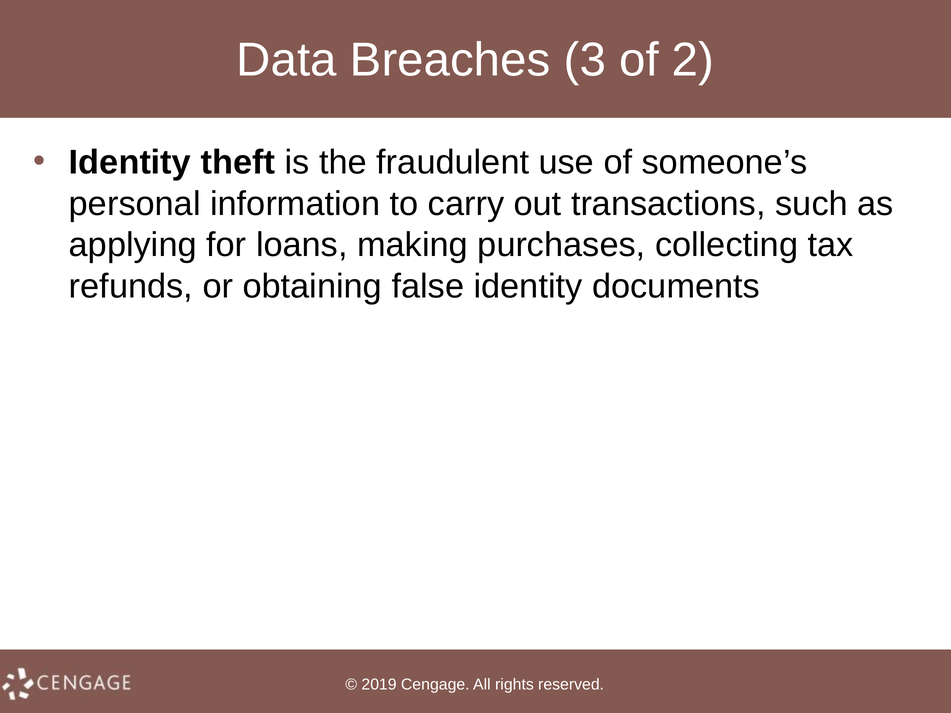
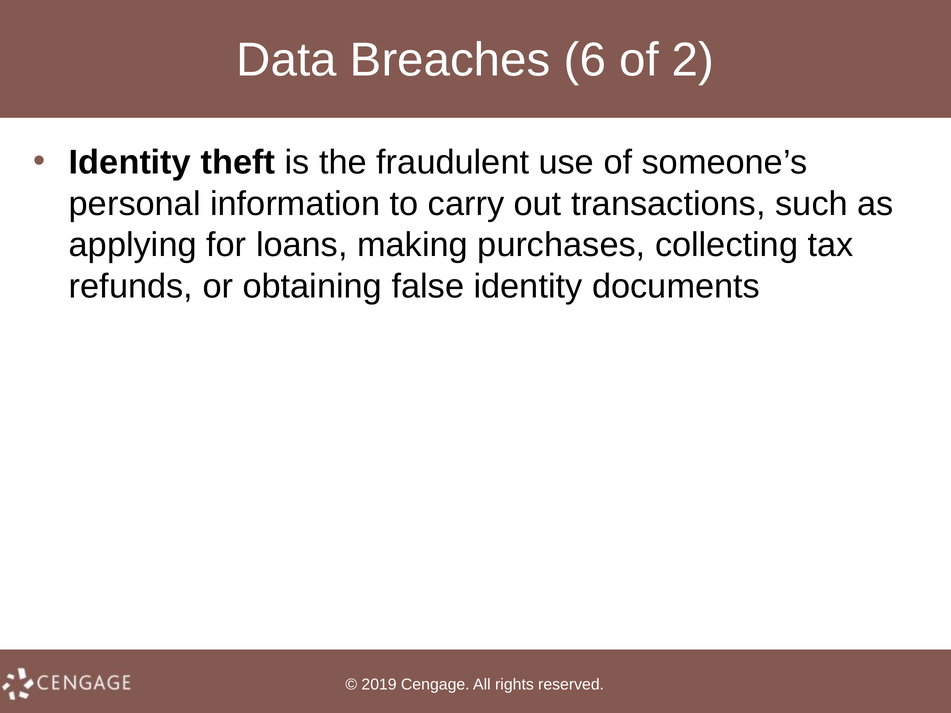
3: 3 -> 6 (585, 60)
